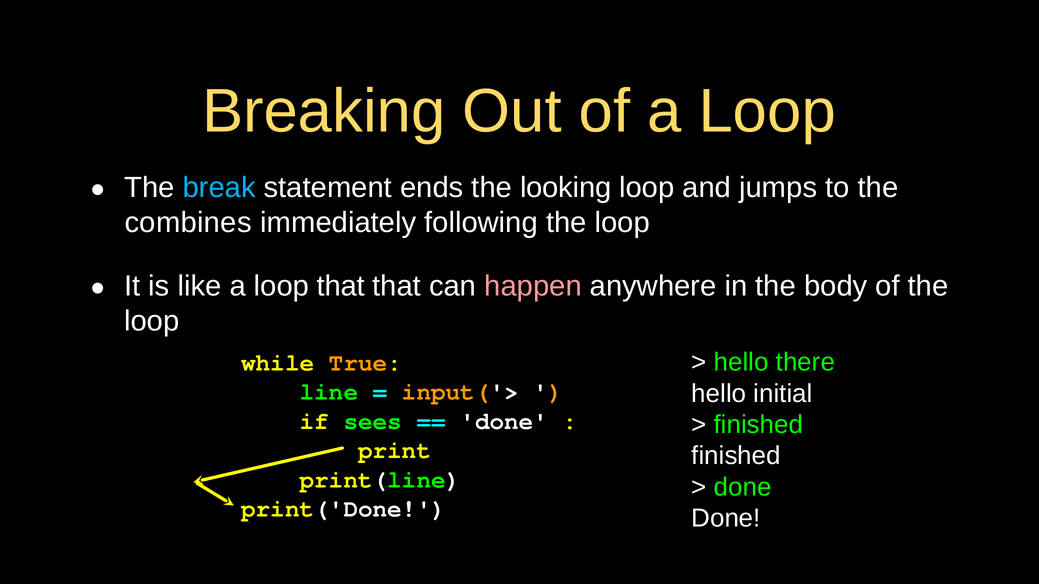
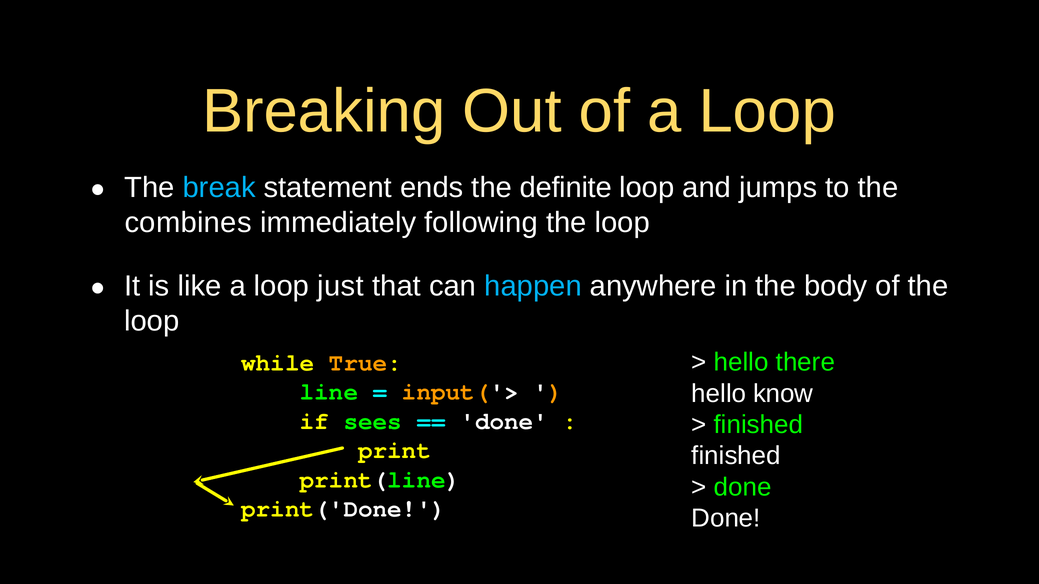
looking: looking -> definite (566, 188)
loop that: that -> just (341, 286)
happen colour: pink -> light blue (533, 286)
initial: initial -> know (783, 394)
